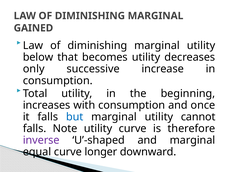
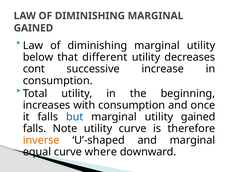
becomes: becomes -> different (105, 57)
only: only -> cont (34, 69)
utility cannot: cannot -> gained (198, 117)
inverse colour: purple -> orange (41, 140)
longer: longer -> where (101, 152)
